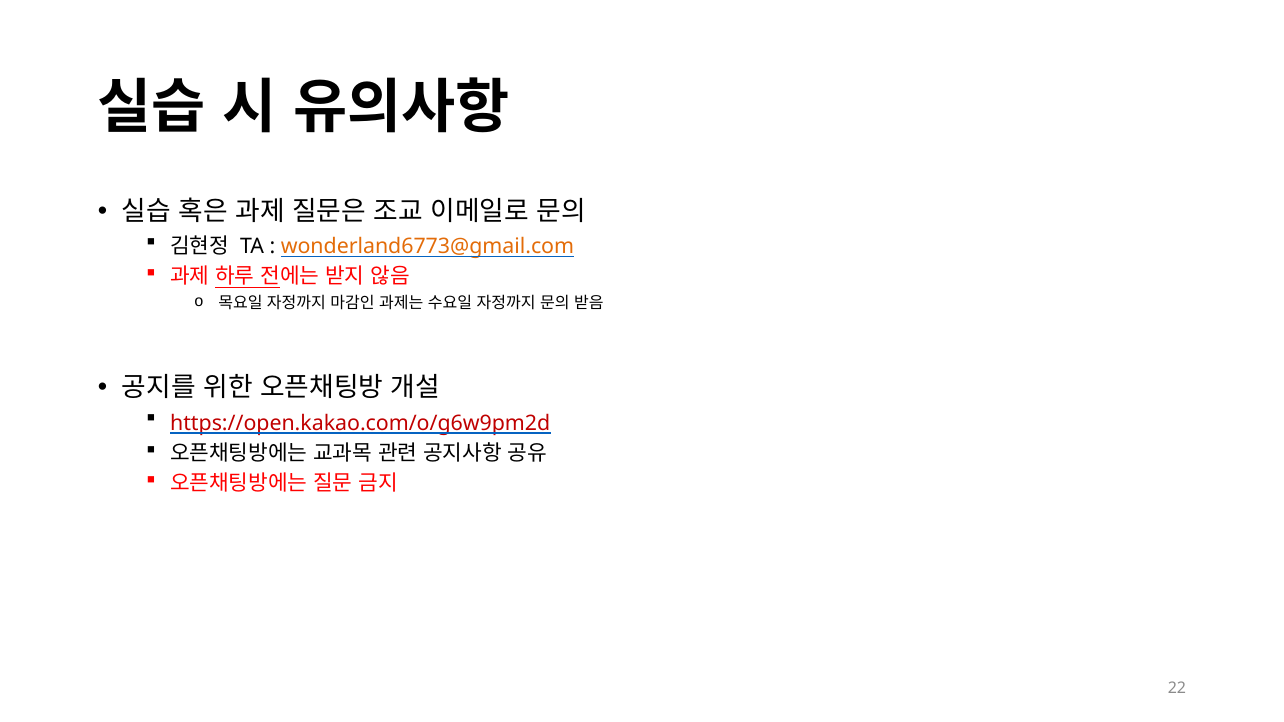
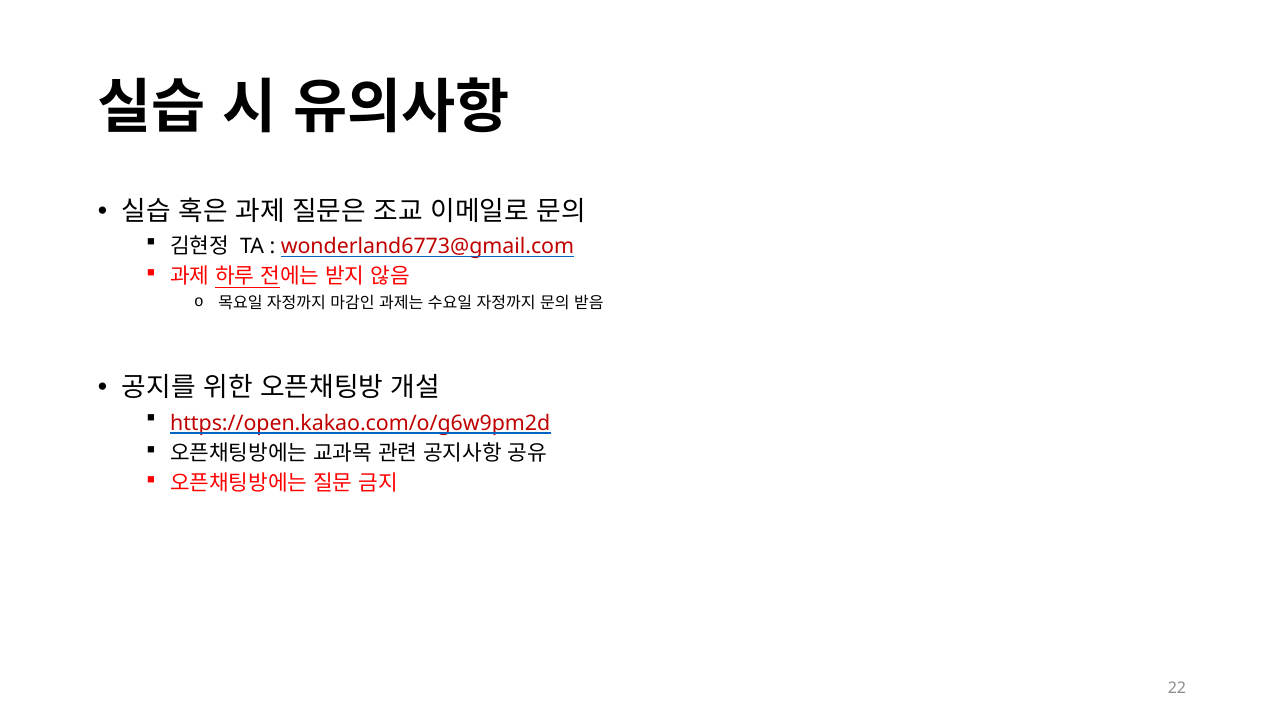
wonderland6773@gmail.com colour: orange -> red (427, 247)
